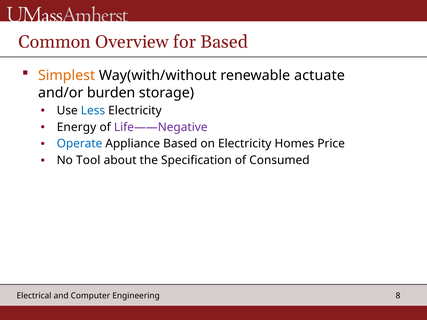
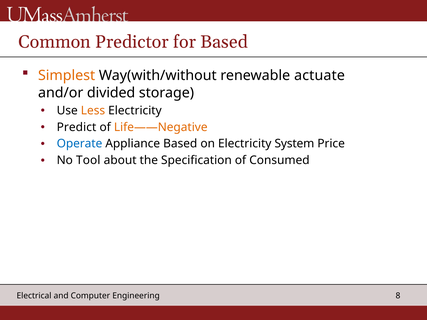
Overview: Overview -> Predictor (132, 42)
burden: burden -> divided (111, 93)
Less colour: blue -> orange (93, 111)
Energy: Energy -> Predict (77, 127)
Life——Negative colour: purple -> orange (161, 127)
Homes: Homes -> System (294, 144)
